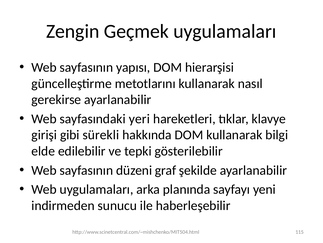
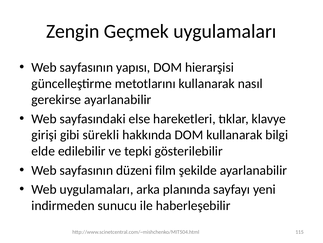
yeri: yeri -> else (139, 118)
graf: graf -> film (166, 170)
